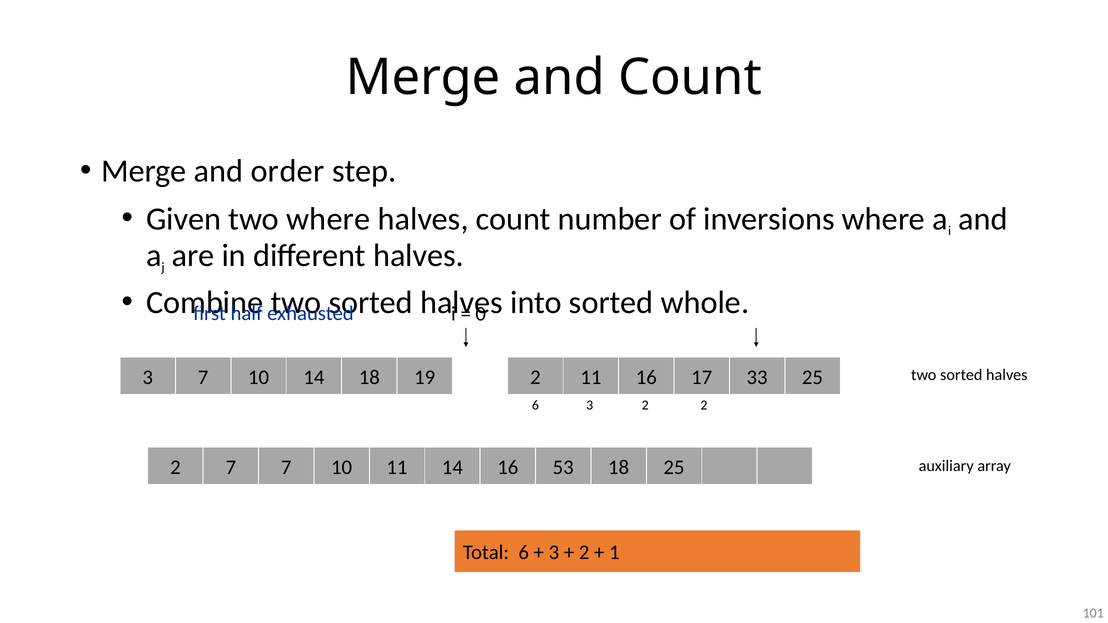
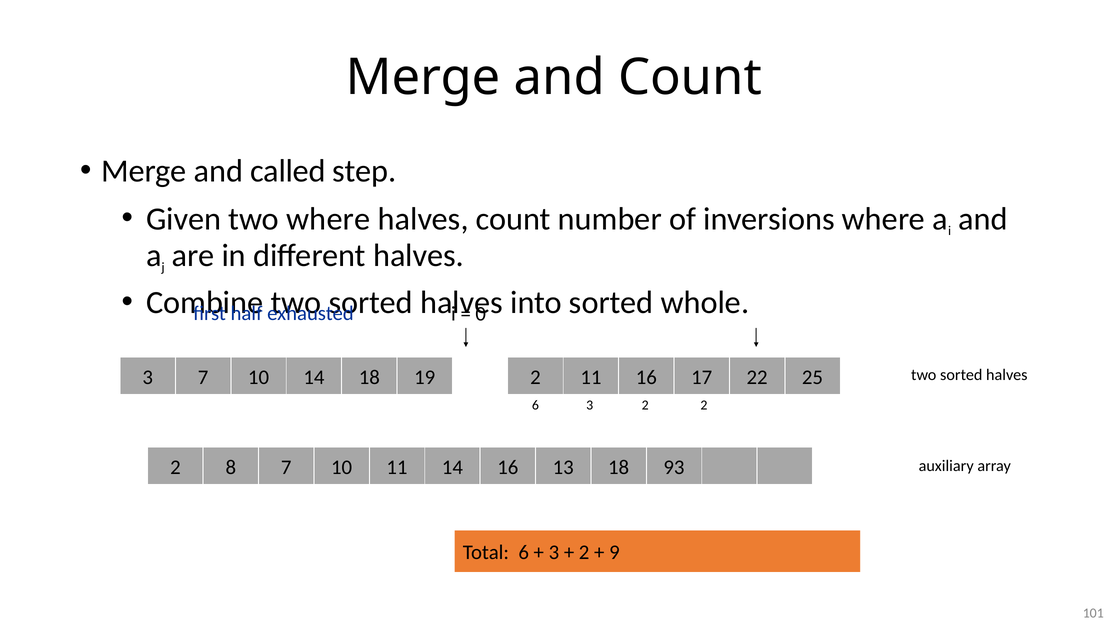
order: order -> called (288, 171)
33: 33 -> 22 (757, 377)
2 7: 7 -> 8 (231, 467)
53: 53 -> 13 (563, 467)
18 25: 25 -> 93 (674, 467)
1: 1 -> 9 (614, 553)
